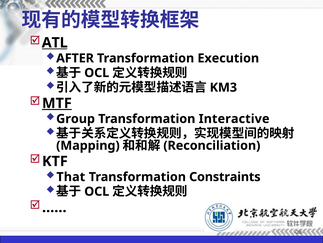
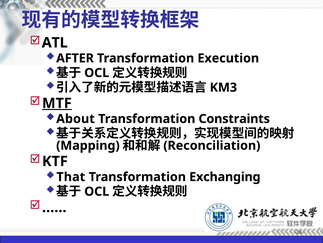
ATL underline: present -> none (55, 43)
Group: Group -> About (75, 118)
Interactive: Interactive -> Constraints (234, 118)
Constraints: Constraints -> Exchanging (225, 176)
